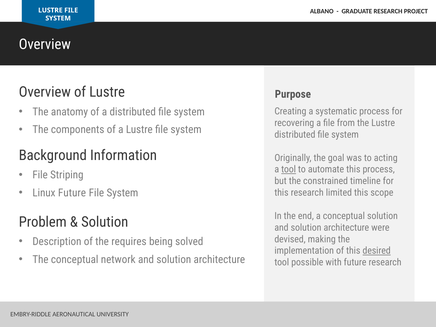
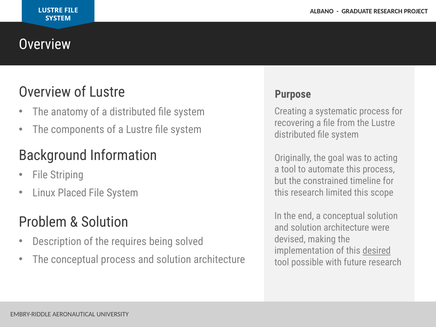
tool underline: present -> none (289, 169)
Linux Future: Future -> Placed (72, 193)
conceptual network: network -> process (118, 259)
